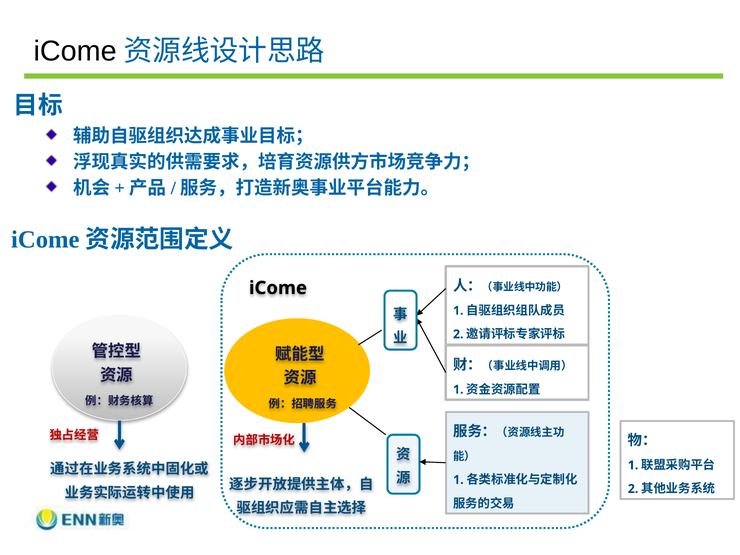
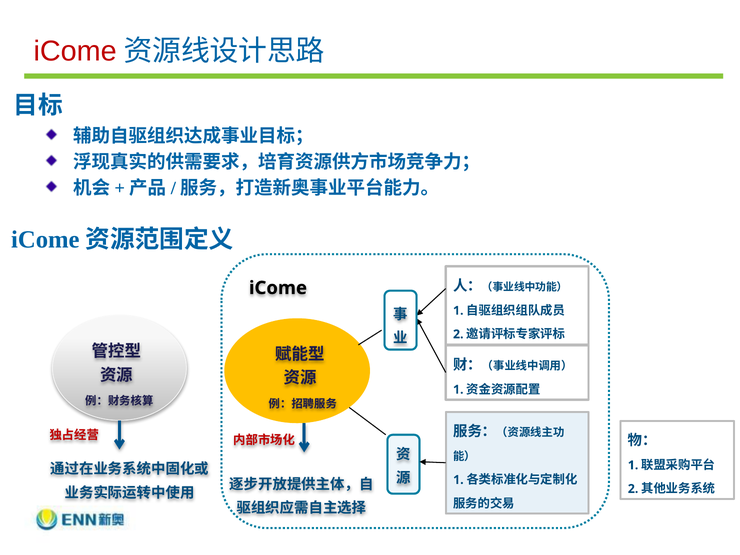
iCome colour: black -> red (75, 51)
